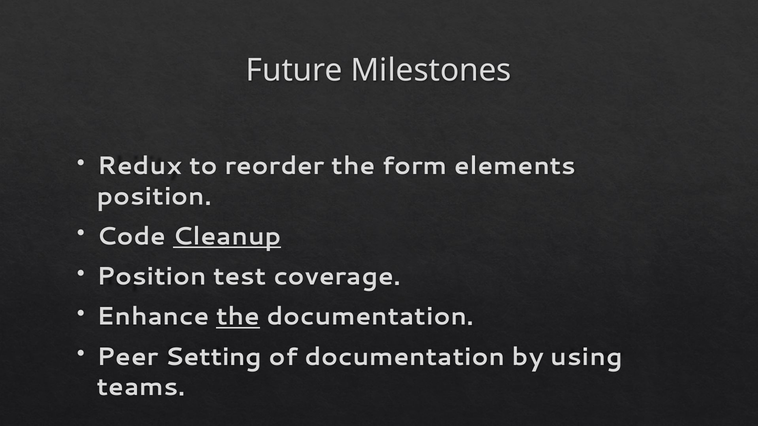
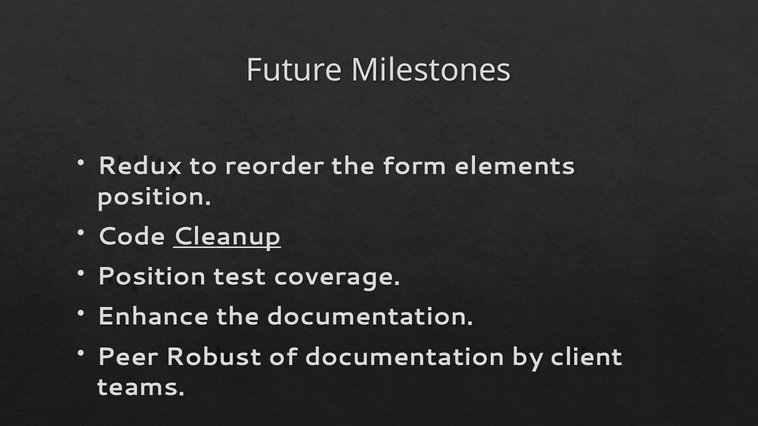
the underline: present -> none (238, 317)
Setting: Setting -> Robust (213, 357)
using: using -> client (587, 357)
